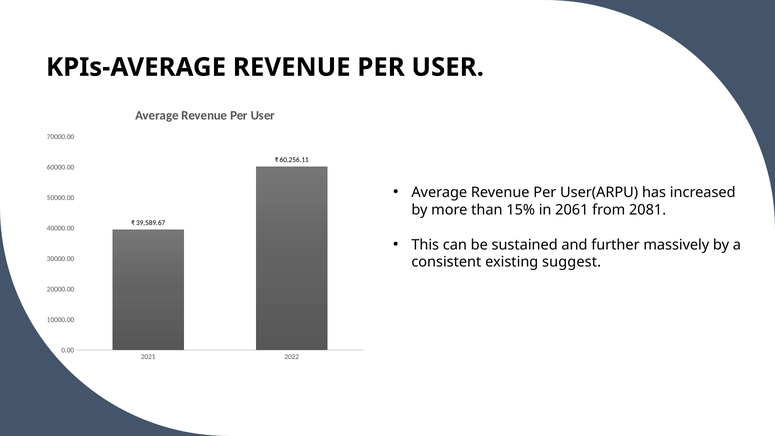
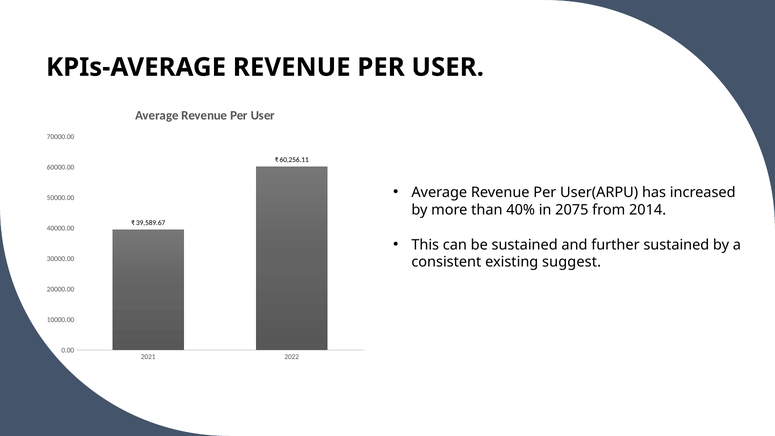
15%: 15% -> 40% (521, 210)
2061: 2061 -> 2075 (572, 210)
2081: 2081 -> 2014 (648, 210)
further massively: massively -> sustained (676, 245)
